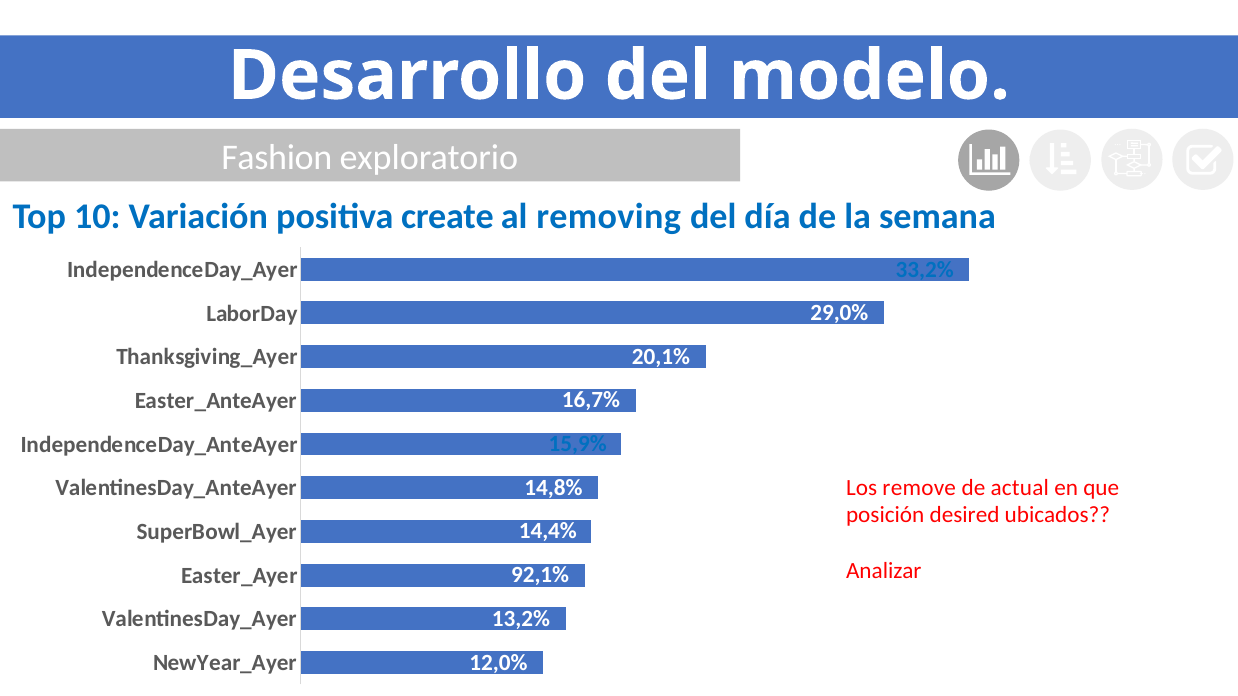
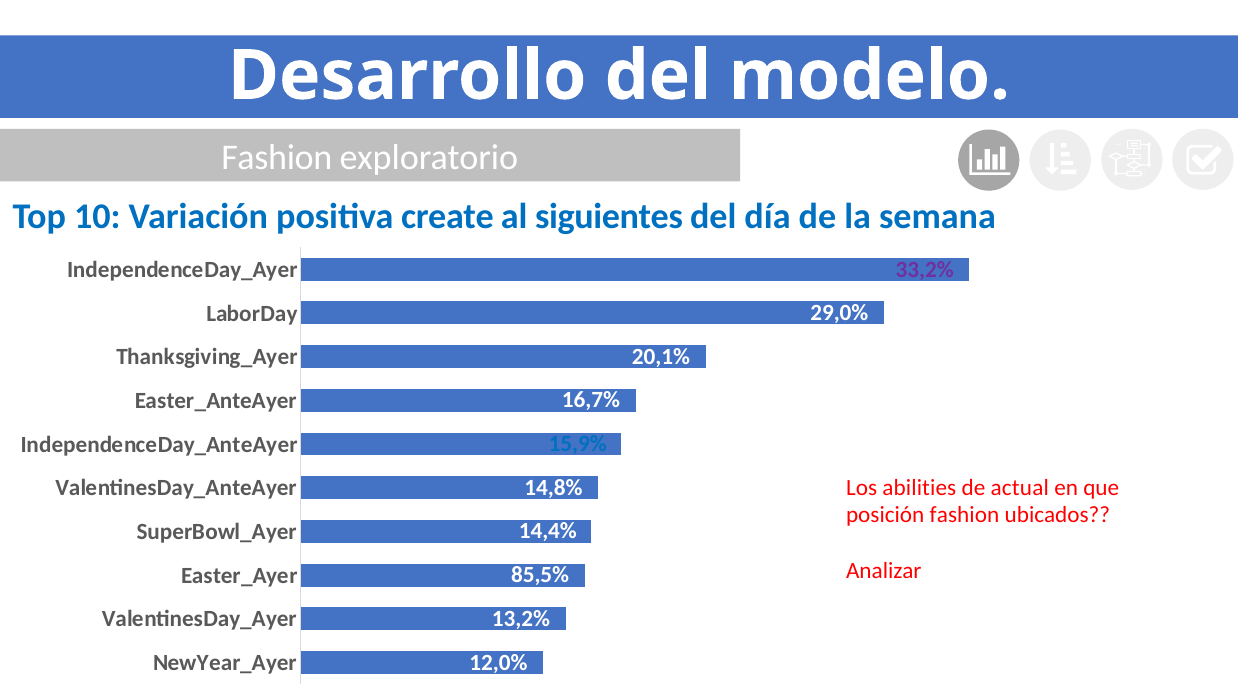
removing: removing -> siguientes (609, 217)
33,2% colour: blue -> purple (925, 270)
remove: remove -> abilities (919, 488)
posición desired: desired -> fashion (965, 515)
92,1%: 92,1% -> 85,5% (540, 576)
